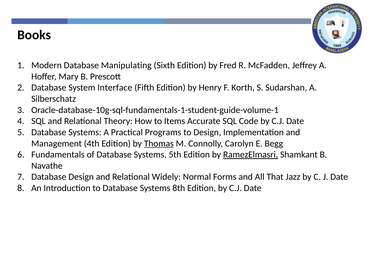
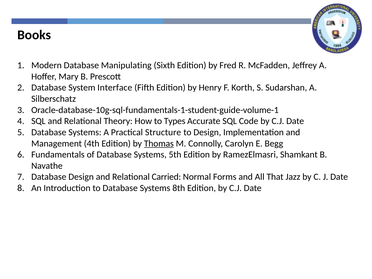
Items: Items -> Types (175, 121)
Programs: Programs -> Structure (163, 132)
RamezElmasri underline: present -> none (251, 155)
Widely: Widely -> Carried (166, 177)
